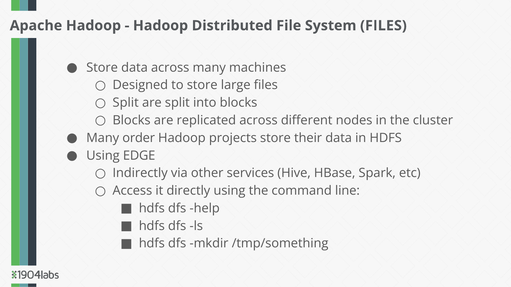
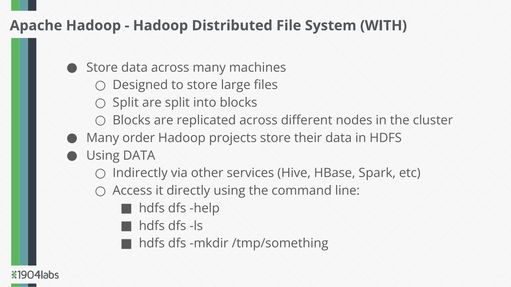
System FILES: FILES -> WITH (384, 26)
Using EDGE: EDGE -> DATA (139, 156)
